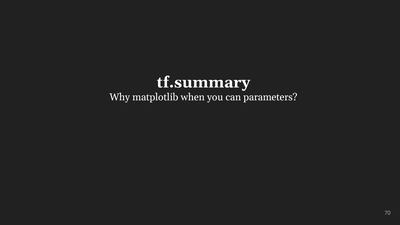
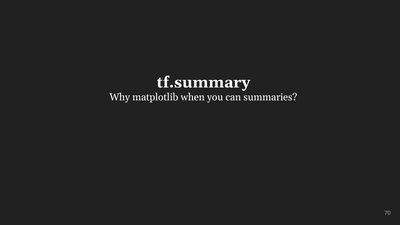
parameters: parameters -> summaries (270, 97)
